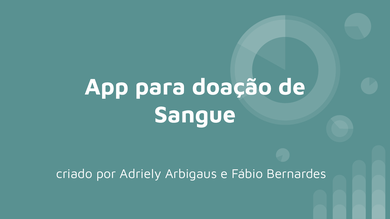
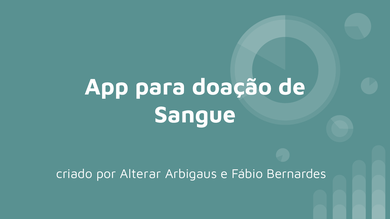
Adriely: Adriely -> Alterar (140, 174)
